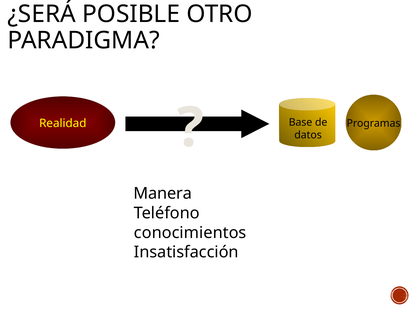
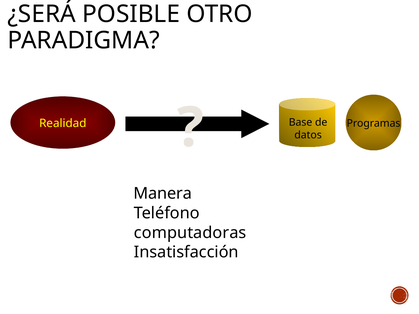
conocimientos: conocimientos -> computadoras (190, 233)
